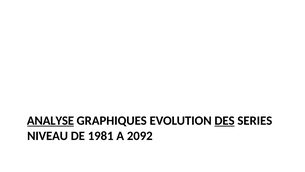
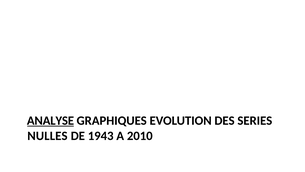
DES underline: present -> none (225, 120)
NIVEAU: NIVEAU -> NULLES (47, 136)
1981: 1981 -> 1943 (101, 136)
2092: 2092 -> 2010 (140, 136)
